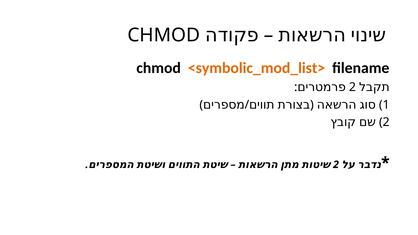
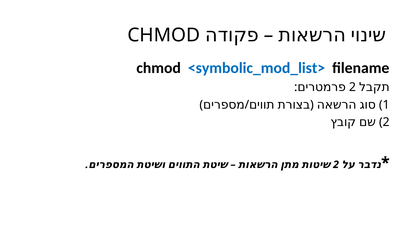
<symbolic_mod_list> colour: orange -> blue (257, 68)
